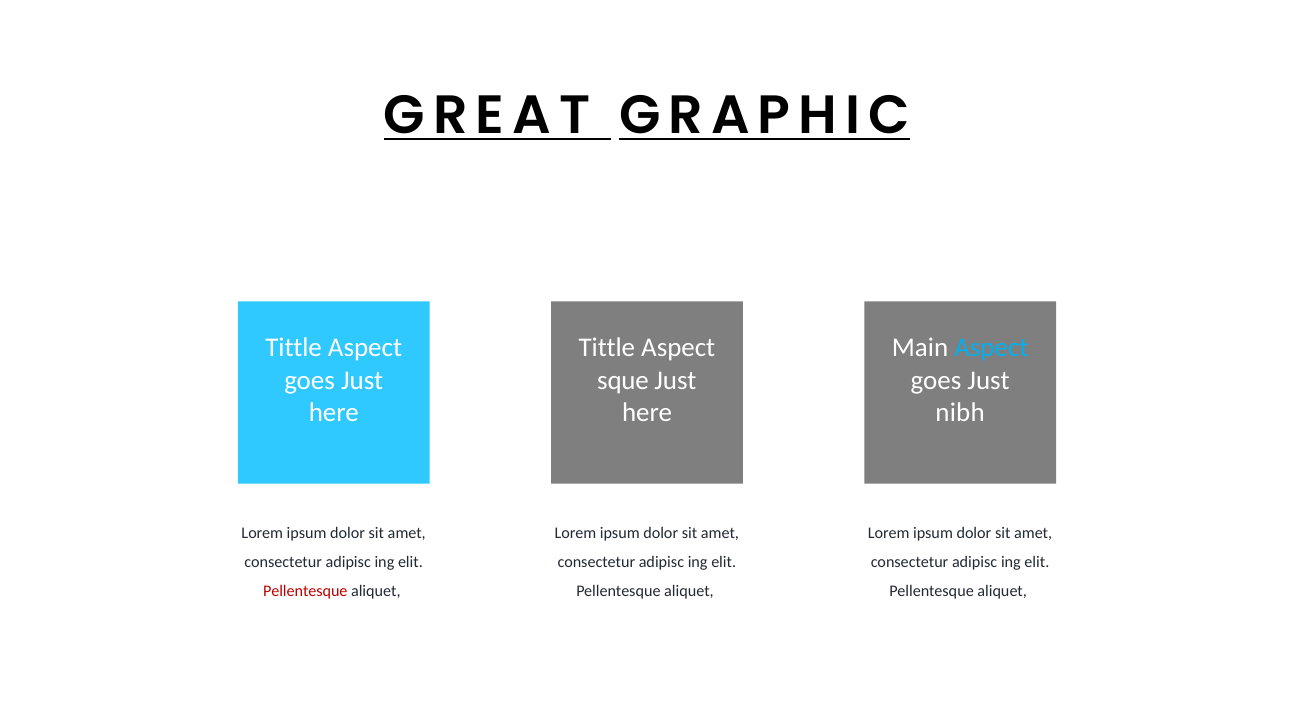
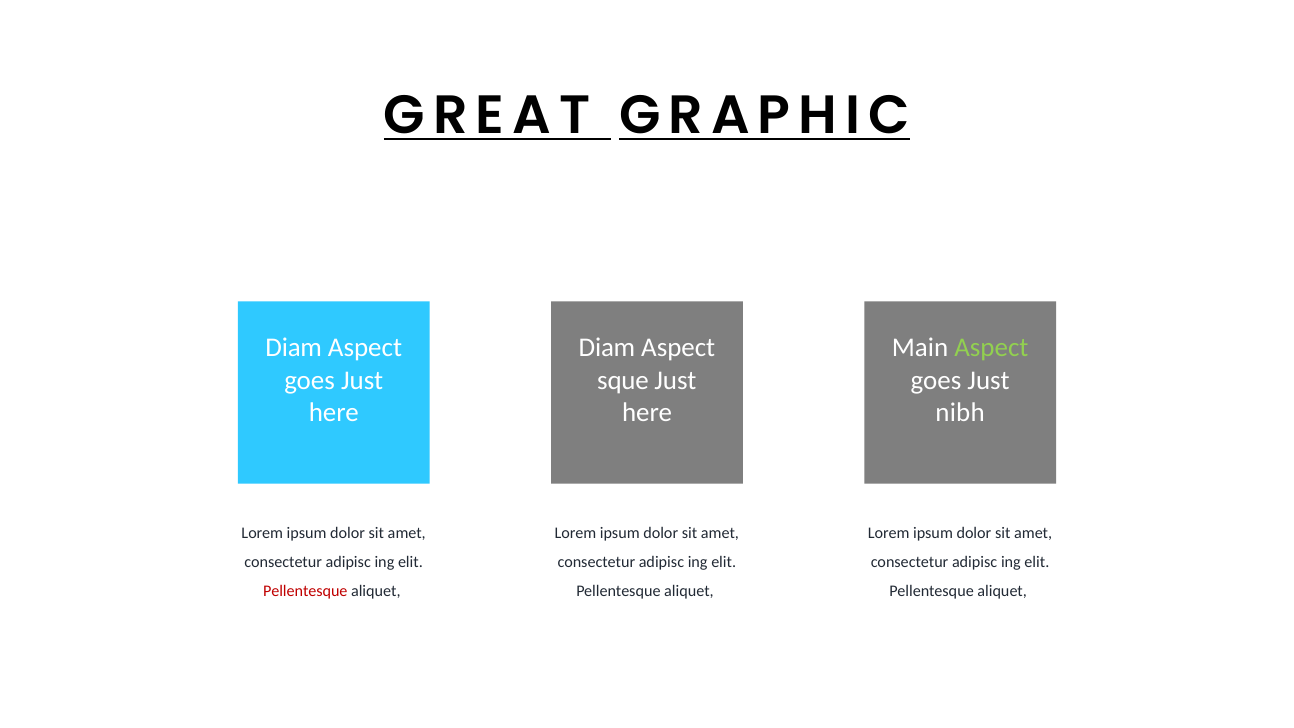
Tittle: Tittle -> Diam (294, 348)
Tittle: Tittle -> Diam (607, 348)
Aspect colour: light blue -> light green (991, 348)
